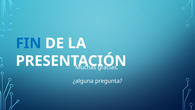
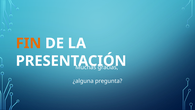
FIN colour: blue -> orange (29, 43)
